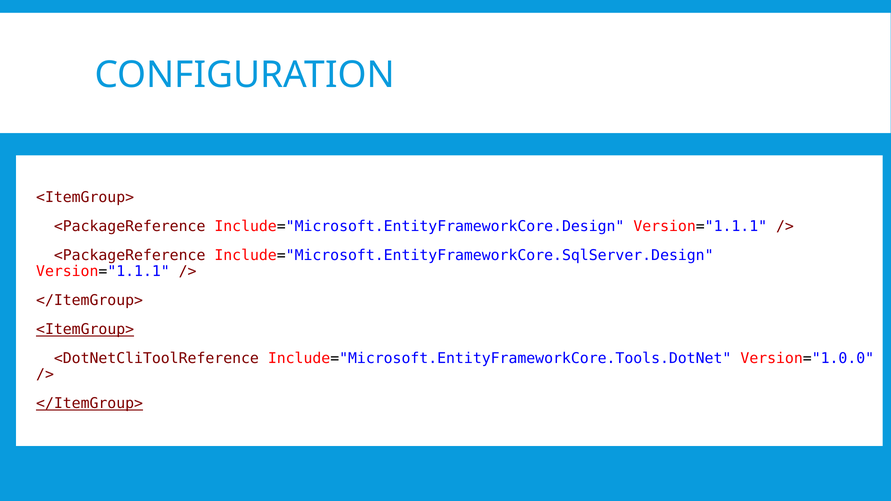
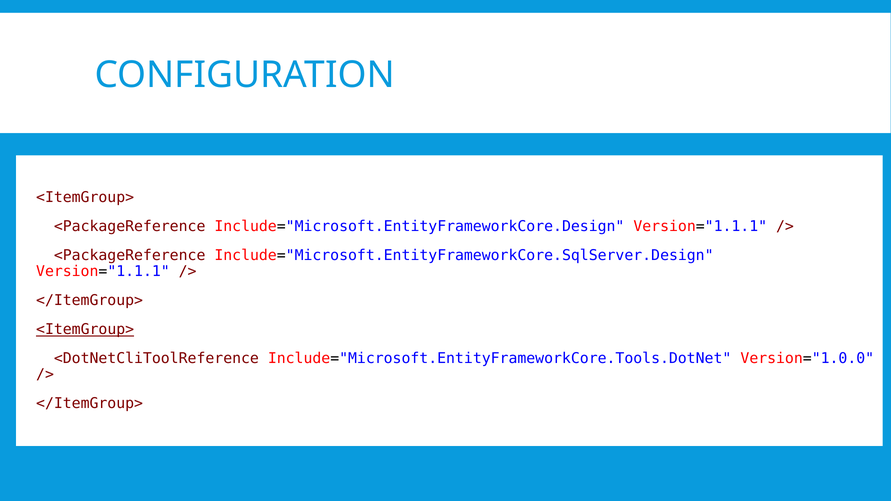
</ItemGroup> underline: present -> none (90, 404)
